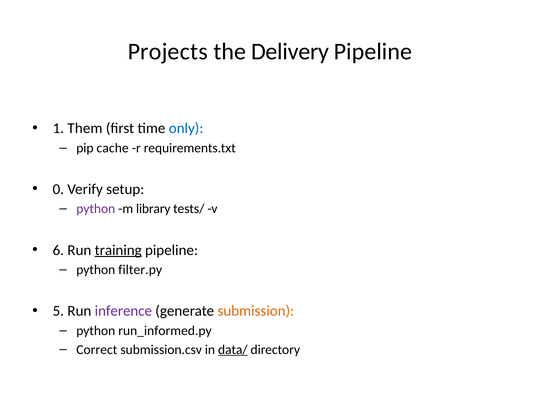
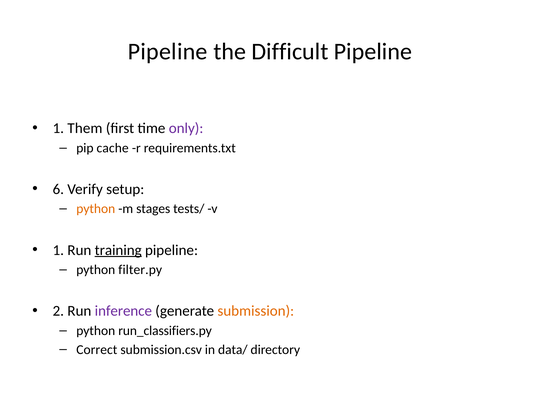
Projects: Projects -> Pipeline (168, 52)
Delivery: Delivery -> Difficult (290, 52)
only colour: blue -> purple (186, 128)
0: 0 -> 6 (58, 189)
python colour: purple -> orange (96, 209)
library: library -> stages (153, 209)
6: 6 -> 1 (58, 250)
5: 5 -> 2 (58, 311)
run_informed.py: run_informed.py -> run_classifiers.py (165, 331)
data/ underline: present -> none (233, 350)
